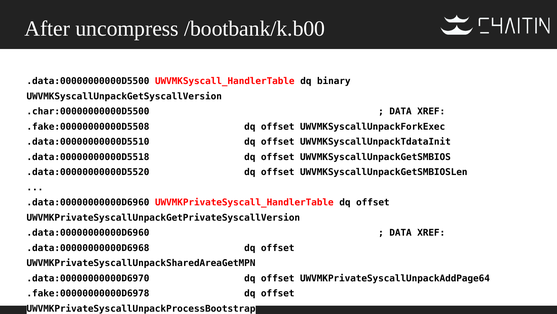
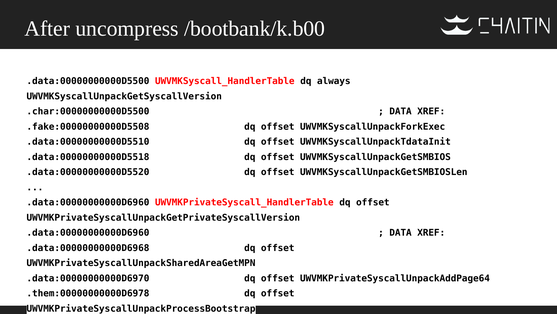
binary: binary -> always (334, 81)
.fake:00000000000D6978: .fake:00000000000D6978 -> .them:00000000000D6978 (88, 293)
